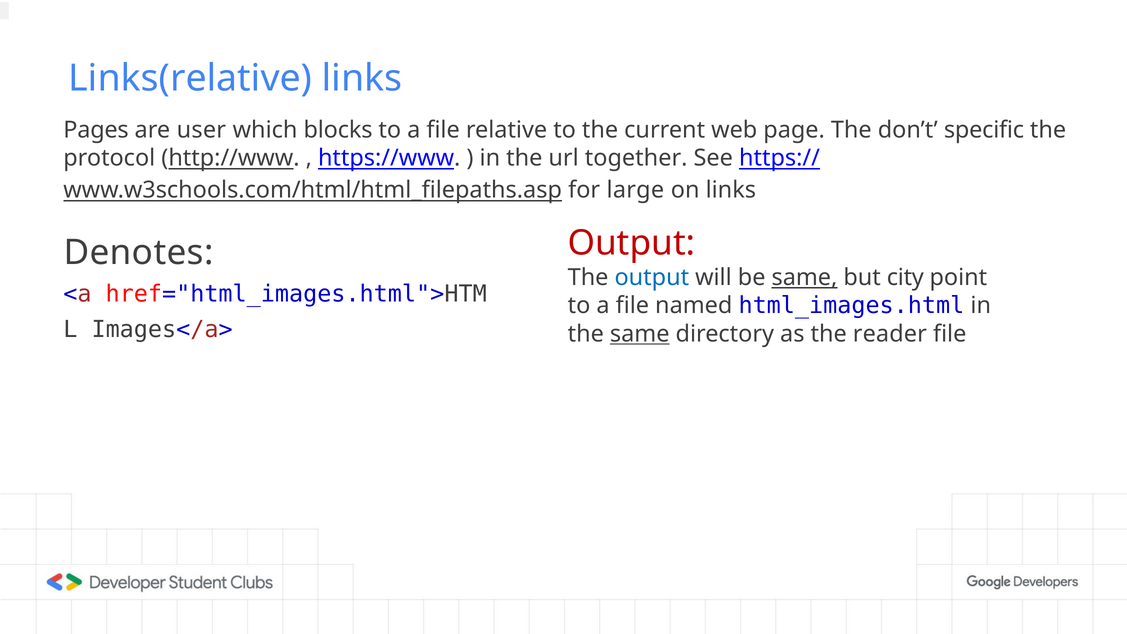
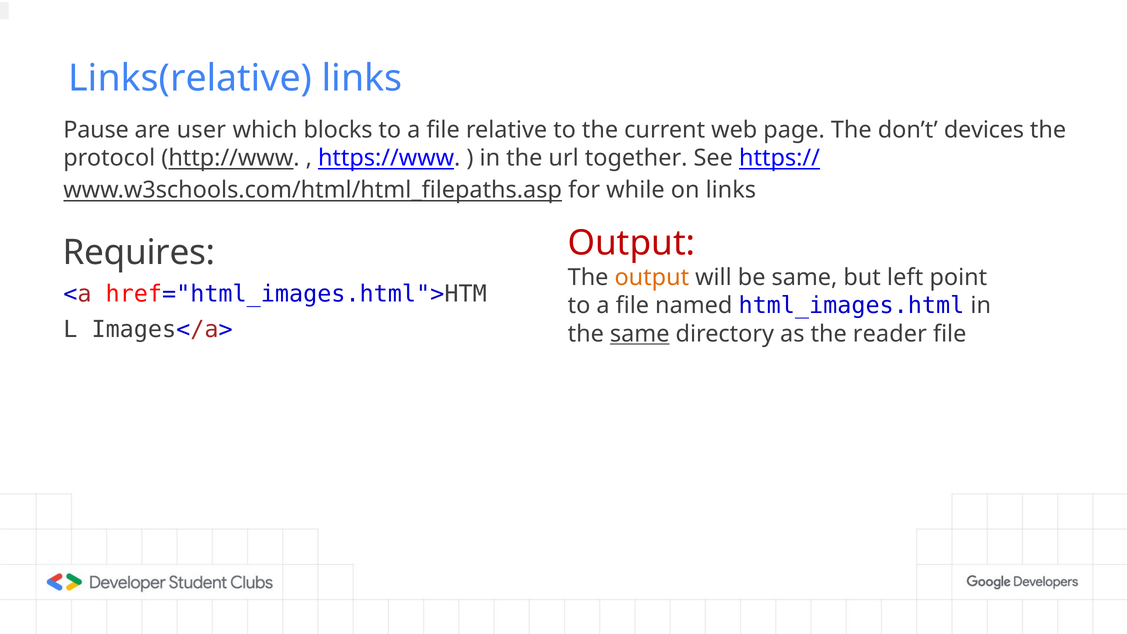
Pages: Pages -> Pause (96, 130)
specific: specific -> devices (984, 130)
large: large -> while (635, 190)
Denotes: Denotes -> Requires (139, 253)
output colour: blue -> orange (652, 278)
same underline: present -> none (804, 278)
city: city -> left (905, 278)
